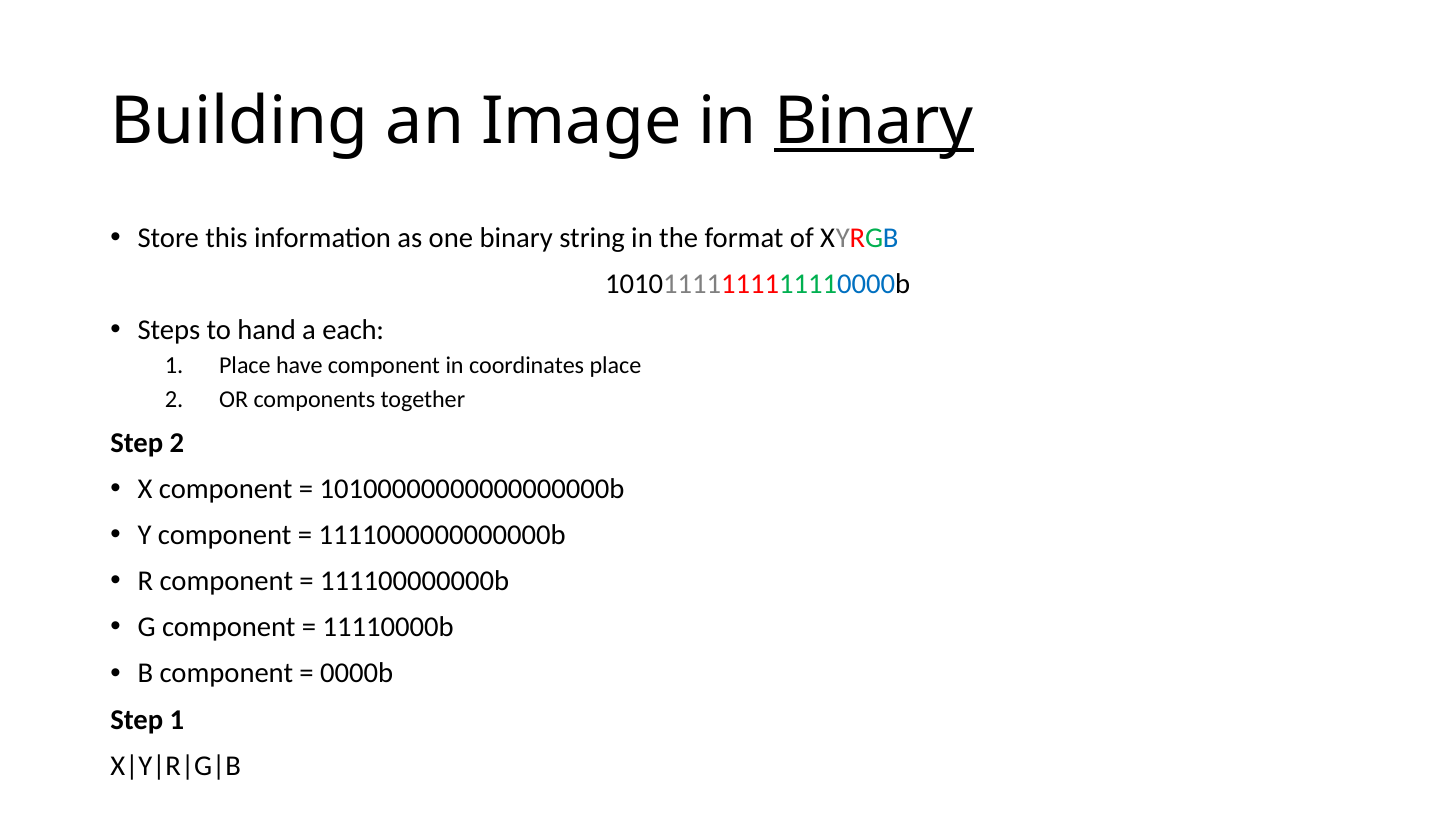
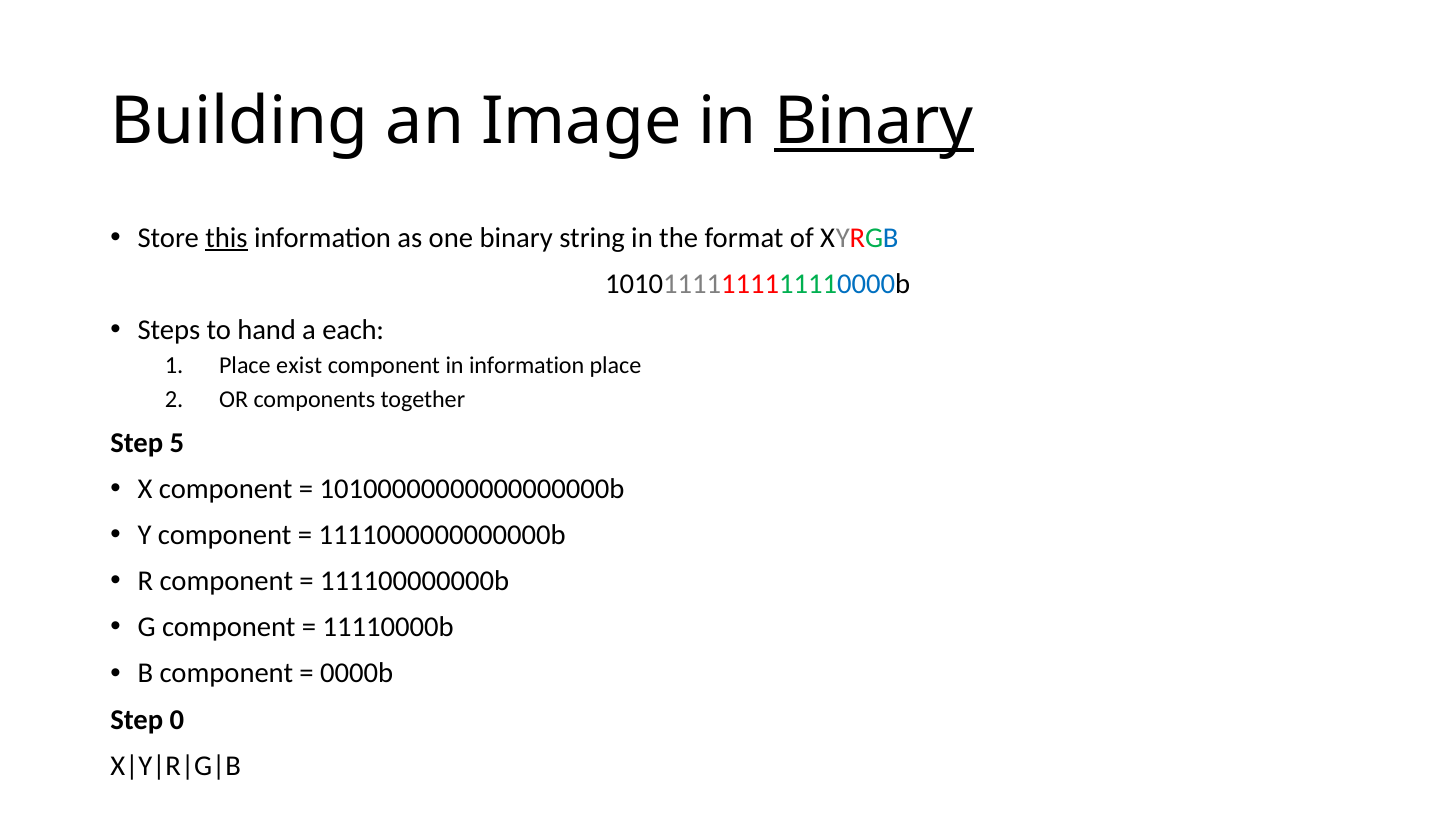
this underline: none -> present (226, 238)
have: have -> exist (299, 366)
in coordinates: coordinates -> information (527, 366)
Step 2: 2 -> 5 (177, 443)
Step 1: 1 -> 0 (177, 720)
